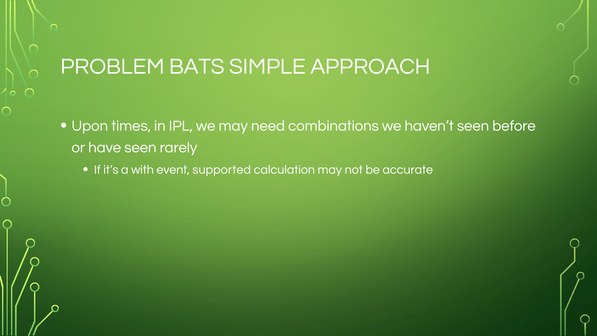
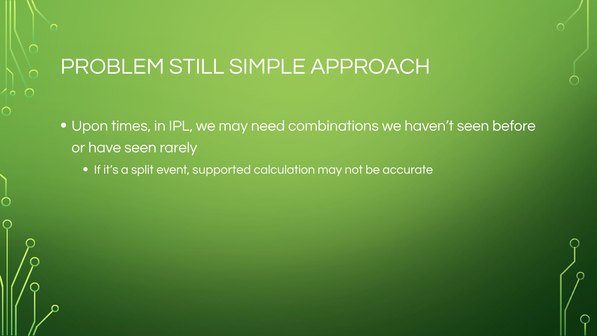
BATS: BATS -> STILL (197, 66)
with: with -> split (142, 170)
